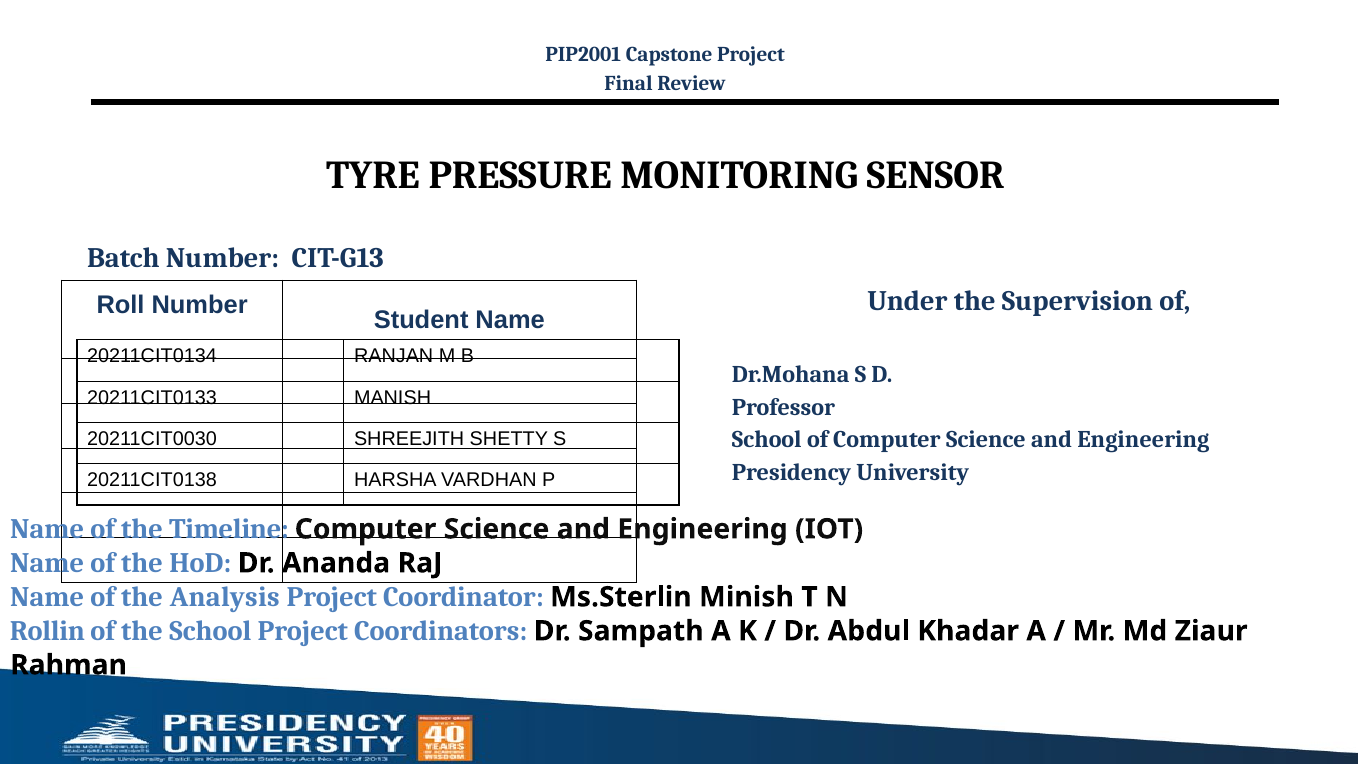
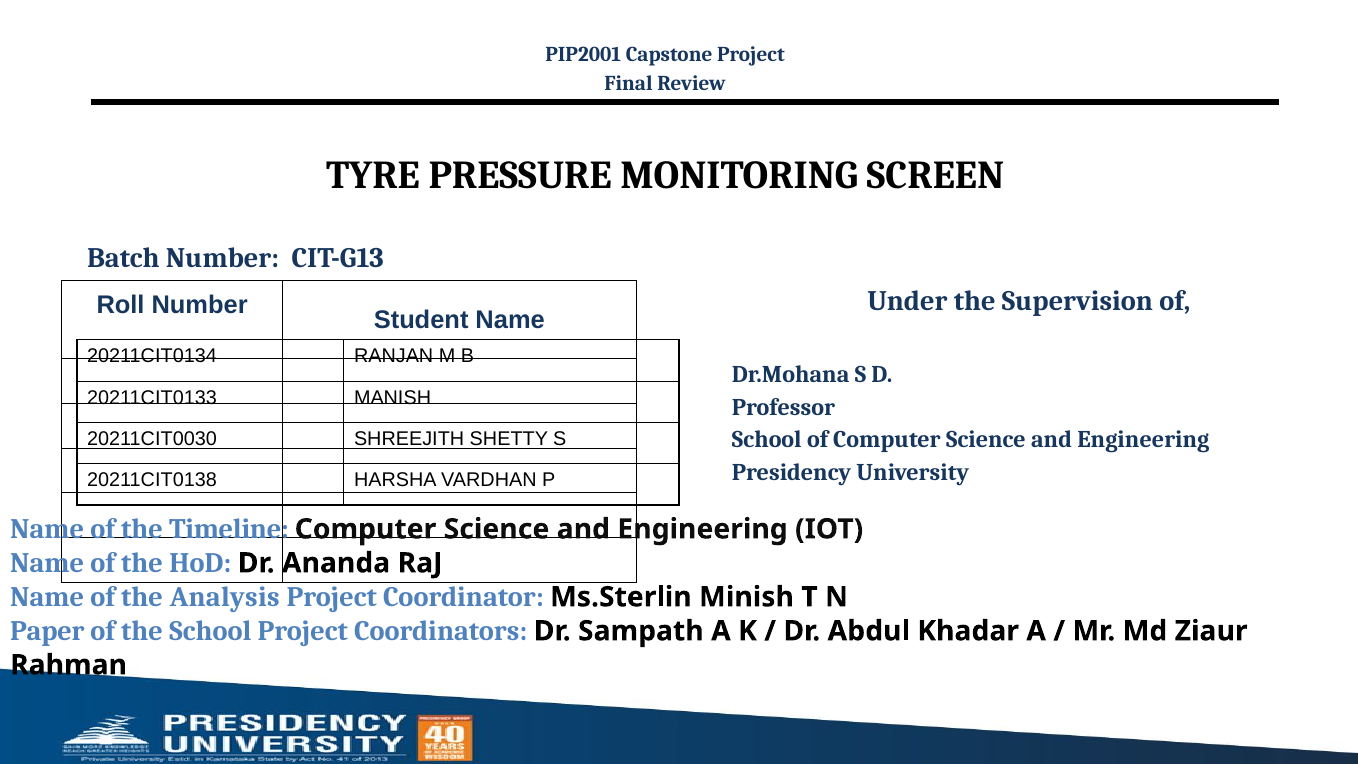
SENSOR: SENSOR -> SCREEN (936, 175)
Rollin: Rollin -> Paper (47, 631)
